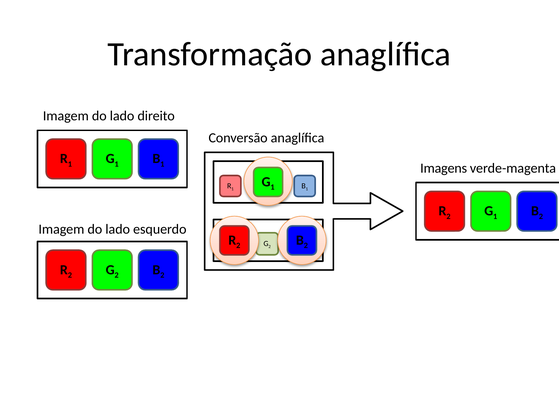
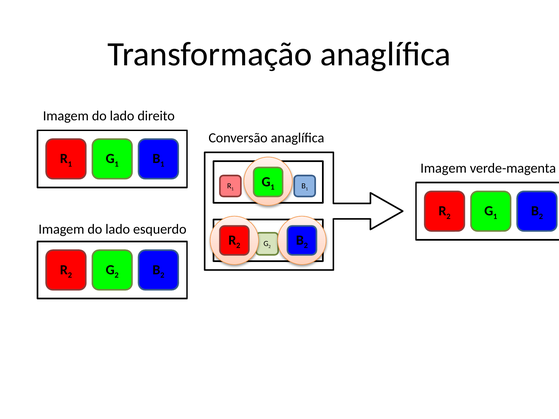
Imagens: Imagens -> Imagem (444, 168)
